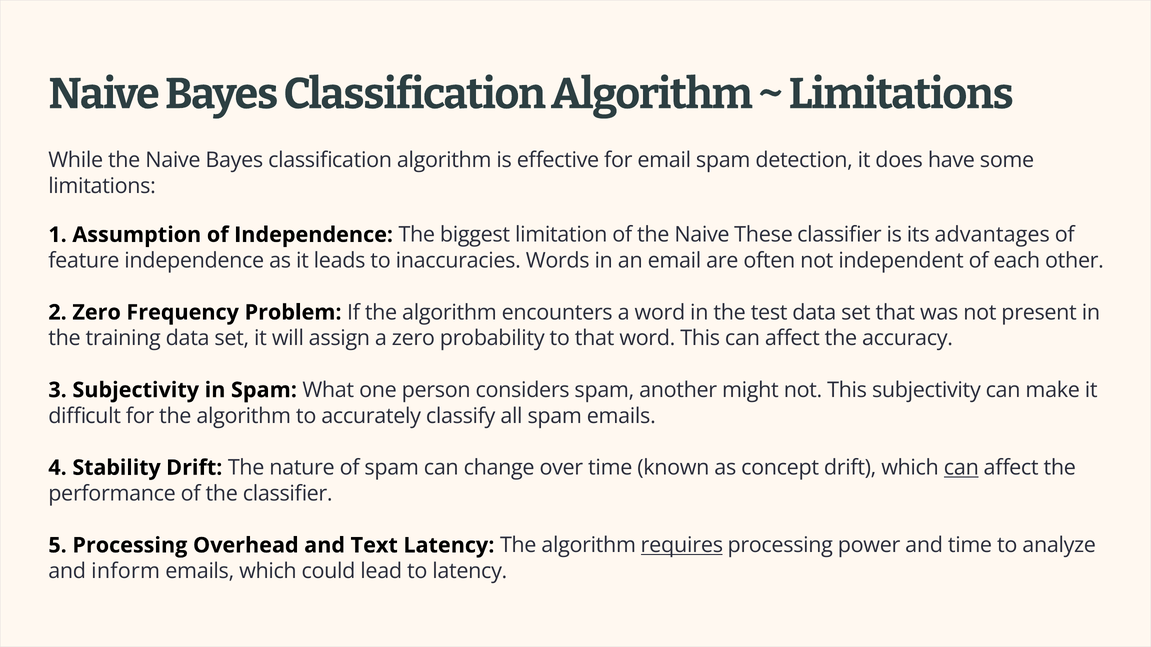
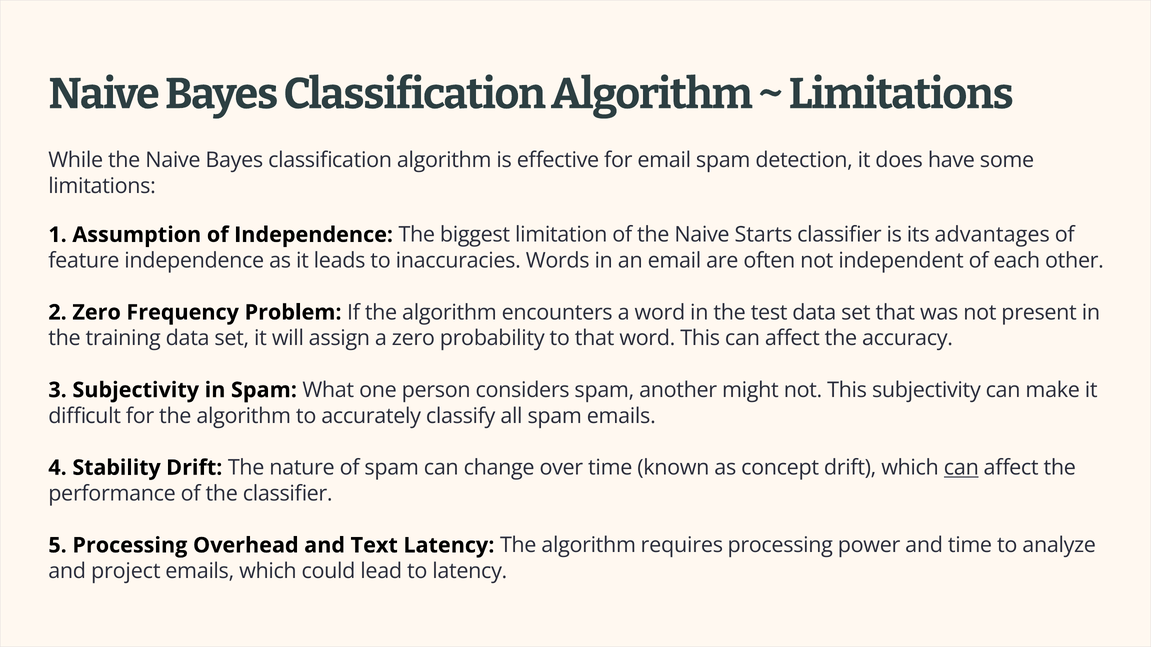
These: These -> Starts (763, 235)
requires underline: present -> none (682, 546)
inform: inform -> project (126, 572)
